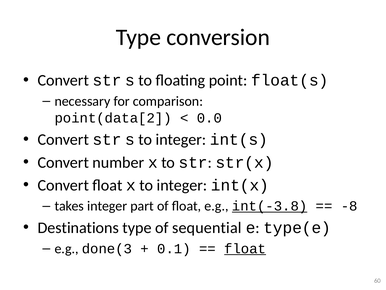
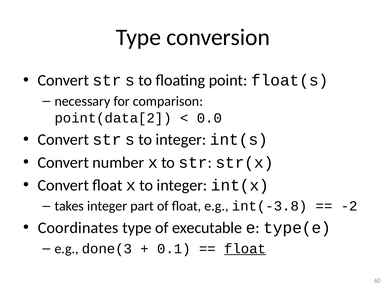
int(-3.8 underline: present -> none (270, 206)
-8: -8 -> -2 (349, 206)
Destinations: Destinations -> Coordinates (78, 227)
sequential: sequential -> executable (207, 227)
